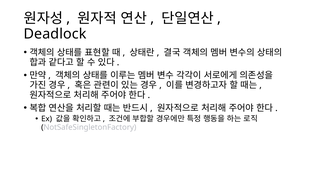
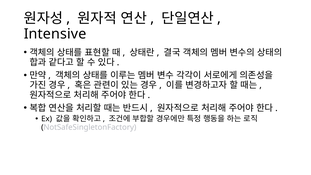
Deadlock: Deadlock -> Intensive (55, 34)
